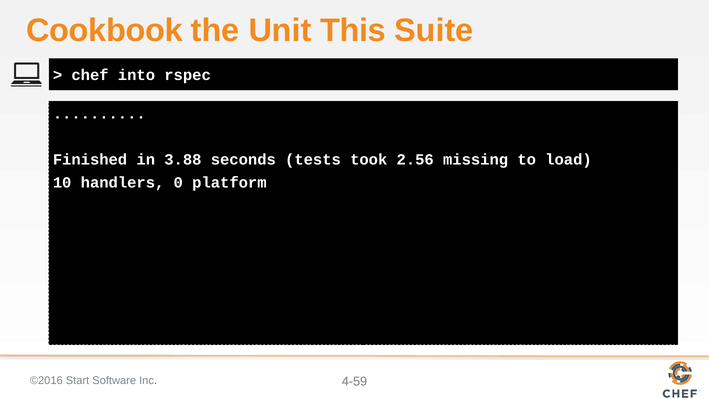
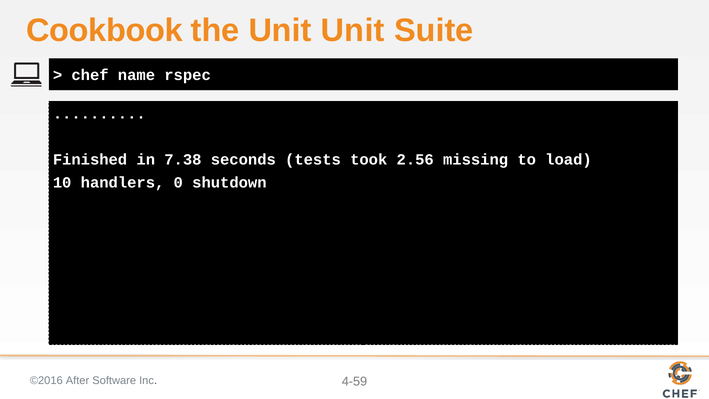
Unit This: This -> Unit (353, 31)
into: into -> name (136, 75)
3.88: 3.88 -> 7.38 (183, 159)
platform: platform -> shutdown (229, 183)
Start: Start -> After (78, 380)
